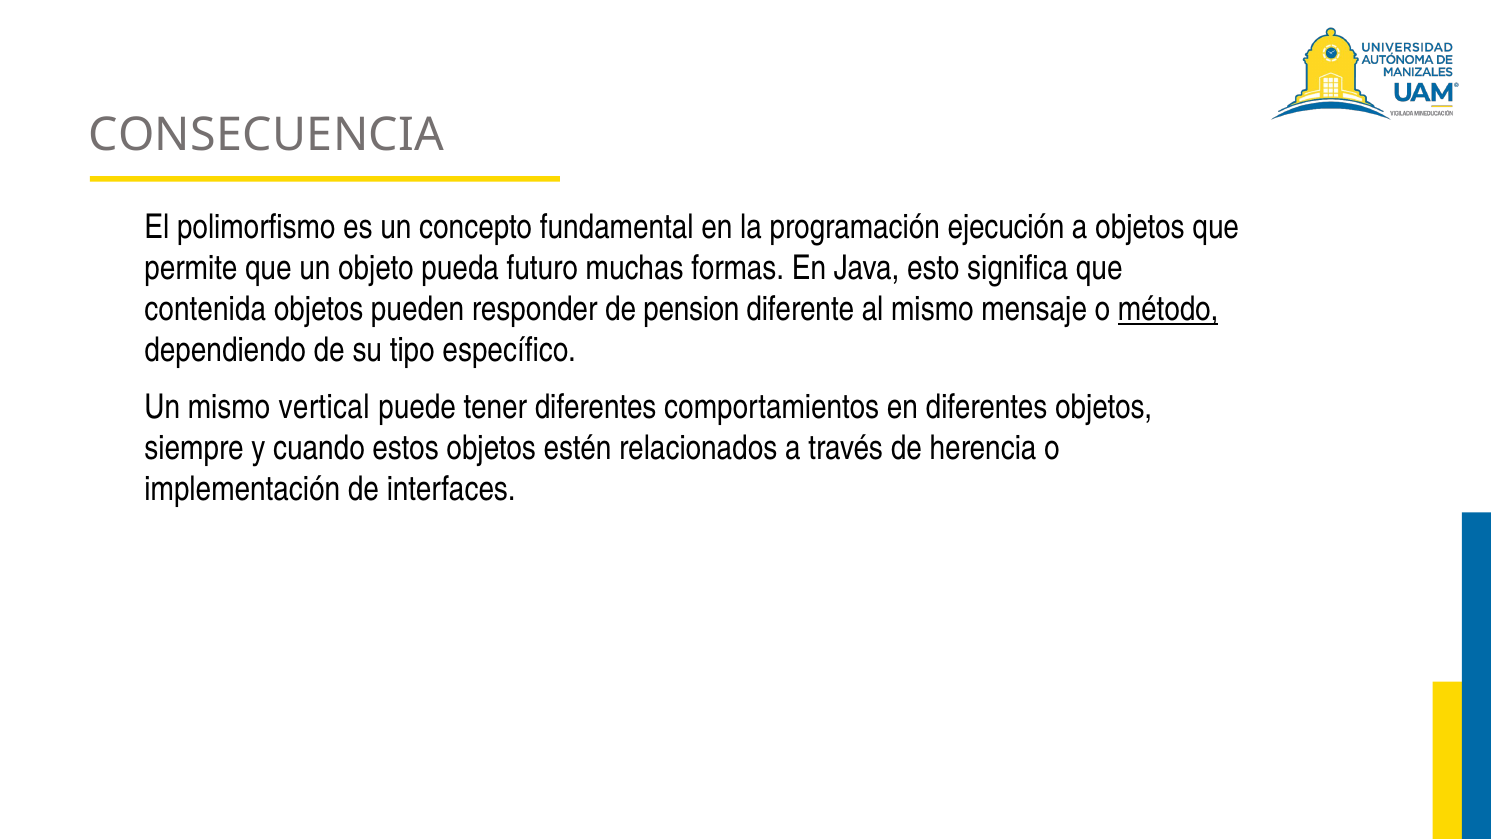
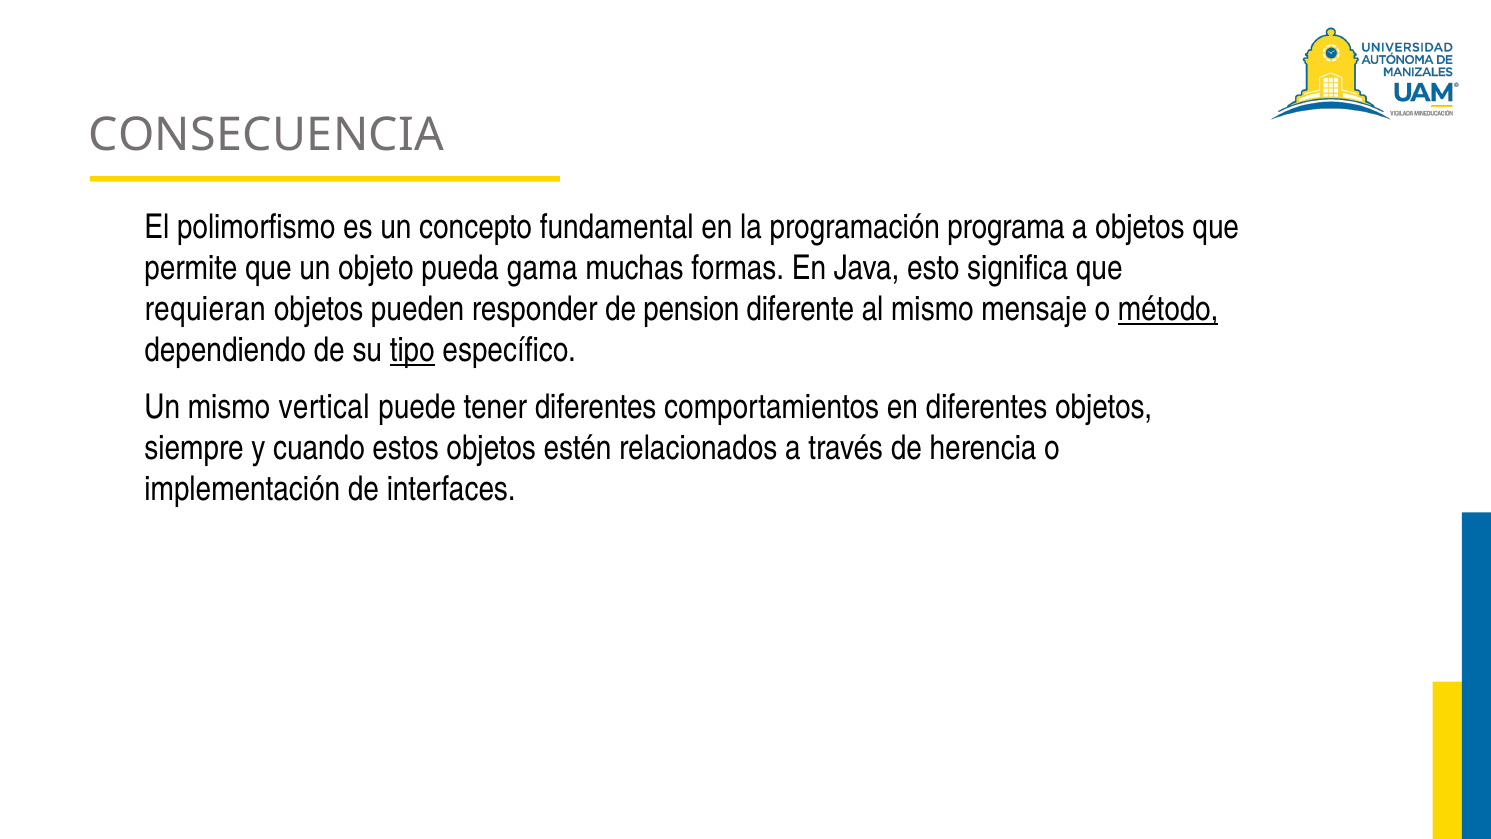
ejecución: ejecución -> programa (1006, 227)
futuro: futuro -> gama (542, 268)
contenida: contenida -> requieran (205, 309)
tipo underline: none -> present (412, 350)
